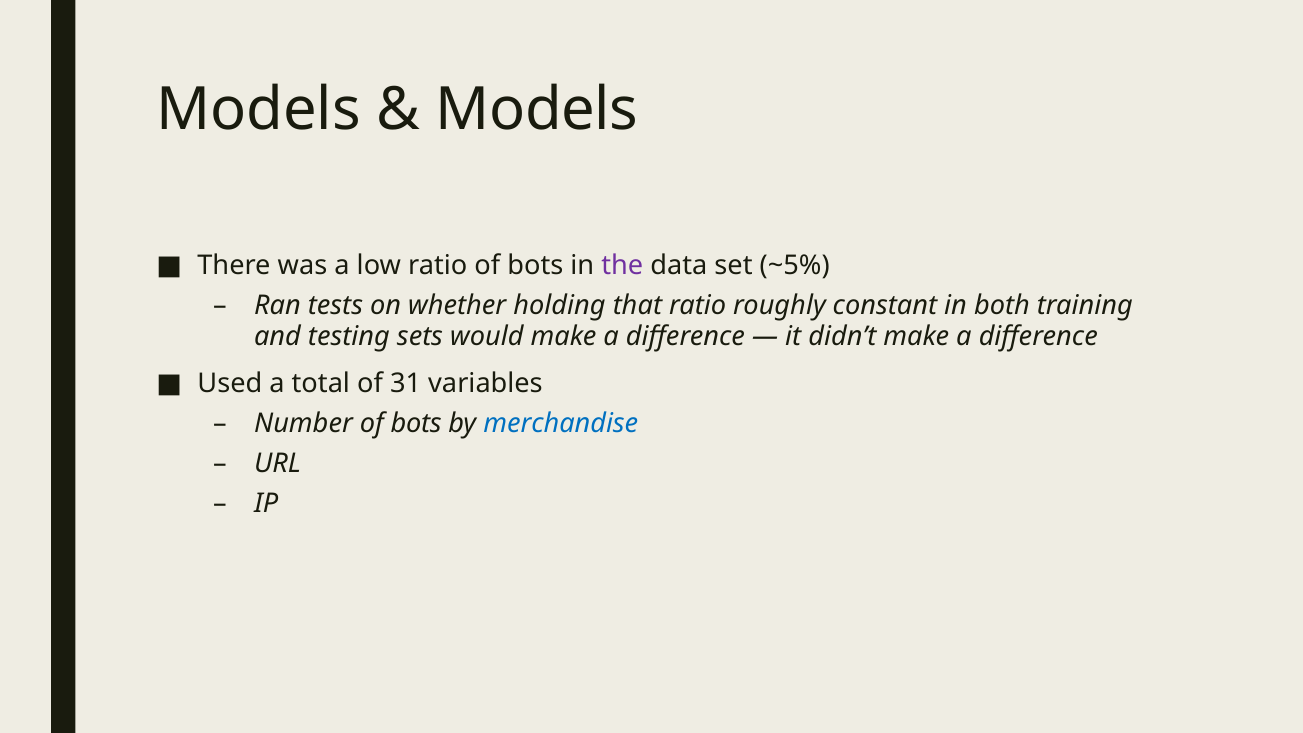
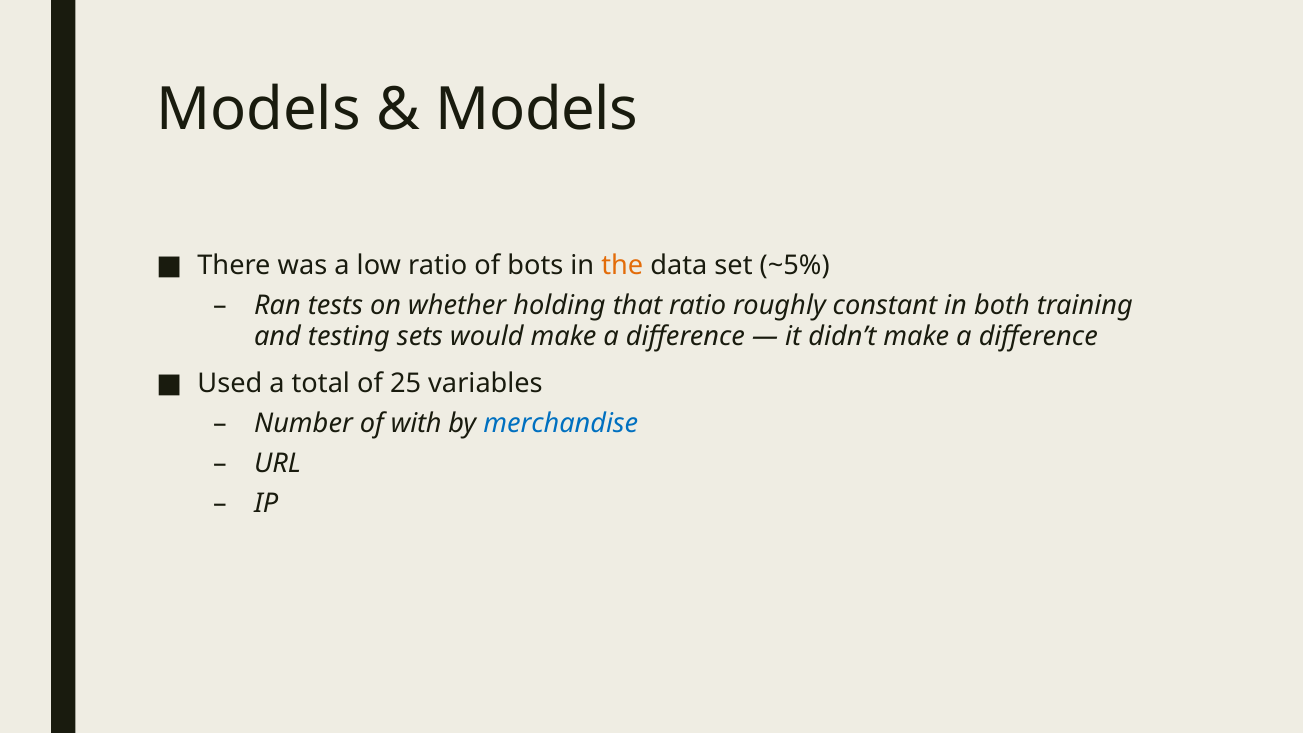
the colour: purple -> orange (622, 265)
31: 31 -> 25 (406, 383)
Number of bots: bots -> with (416, 423)
